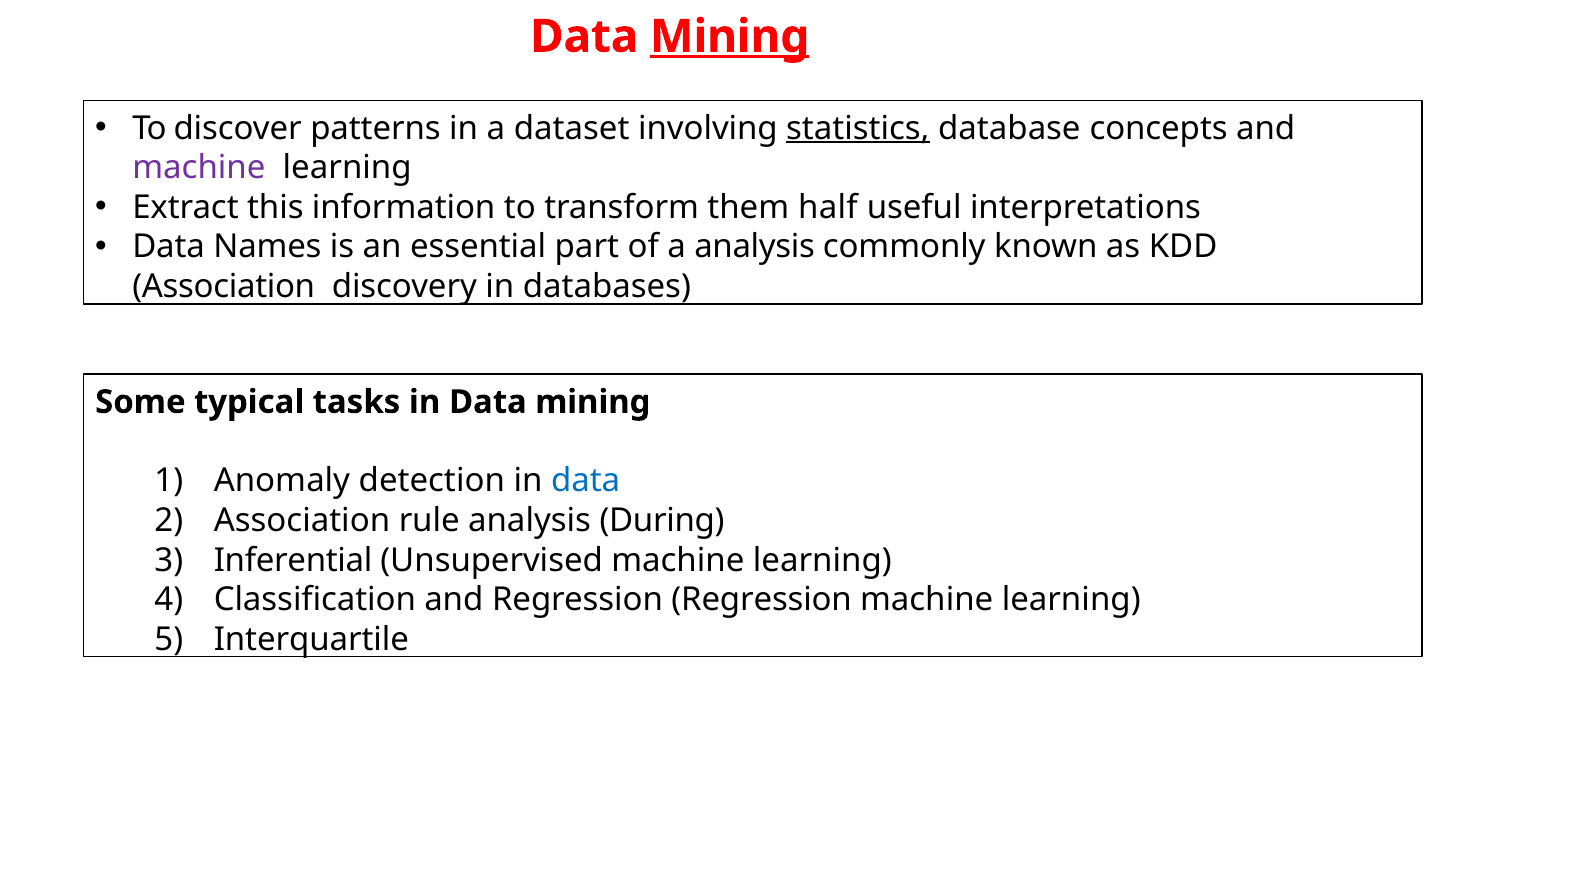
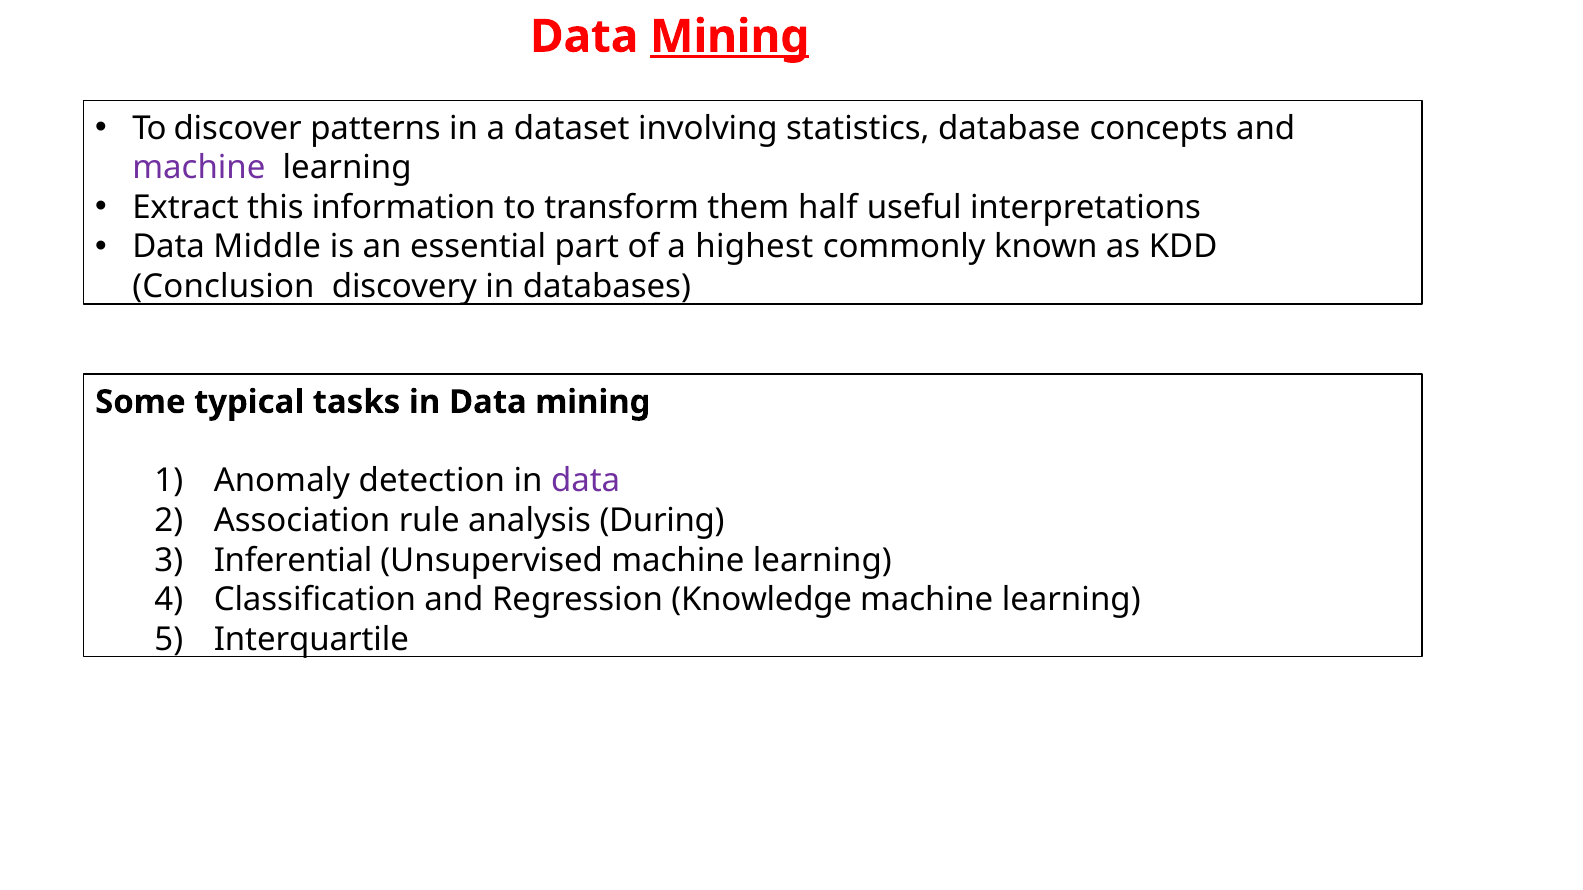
statistics underline: present -> none (858, 128)
Names: Names -> Middle (267, 247)
a analysis: analysis -> highest (754, 247)
Association: Association -> Conclusion (223, 287)
data colour: blue -> purple (586, 481)
Regression Regression: Regression -> Knowledge (762, 600)
